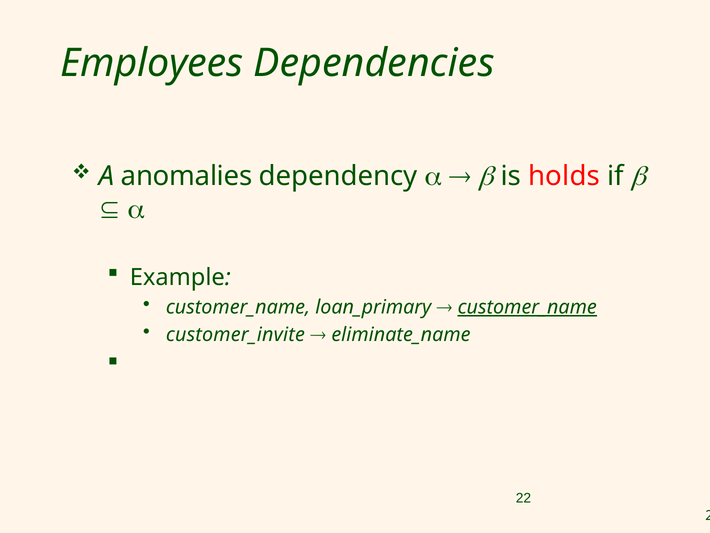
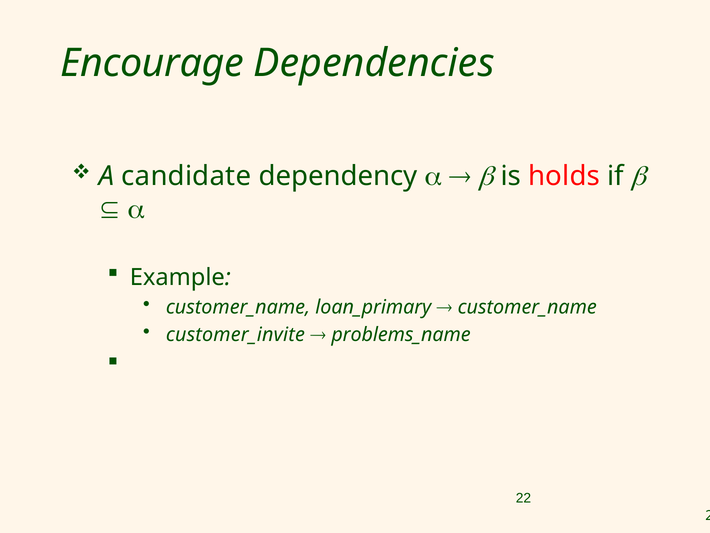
Employees: Employees -> Encourage (152, 63)
anomalies: anomalies -> candidate (186, 176)
customer_name underline: present -> none (527, 307)
eliminate_name: eliminate_name -> problems_name (401, 335)
